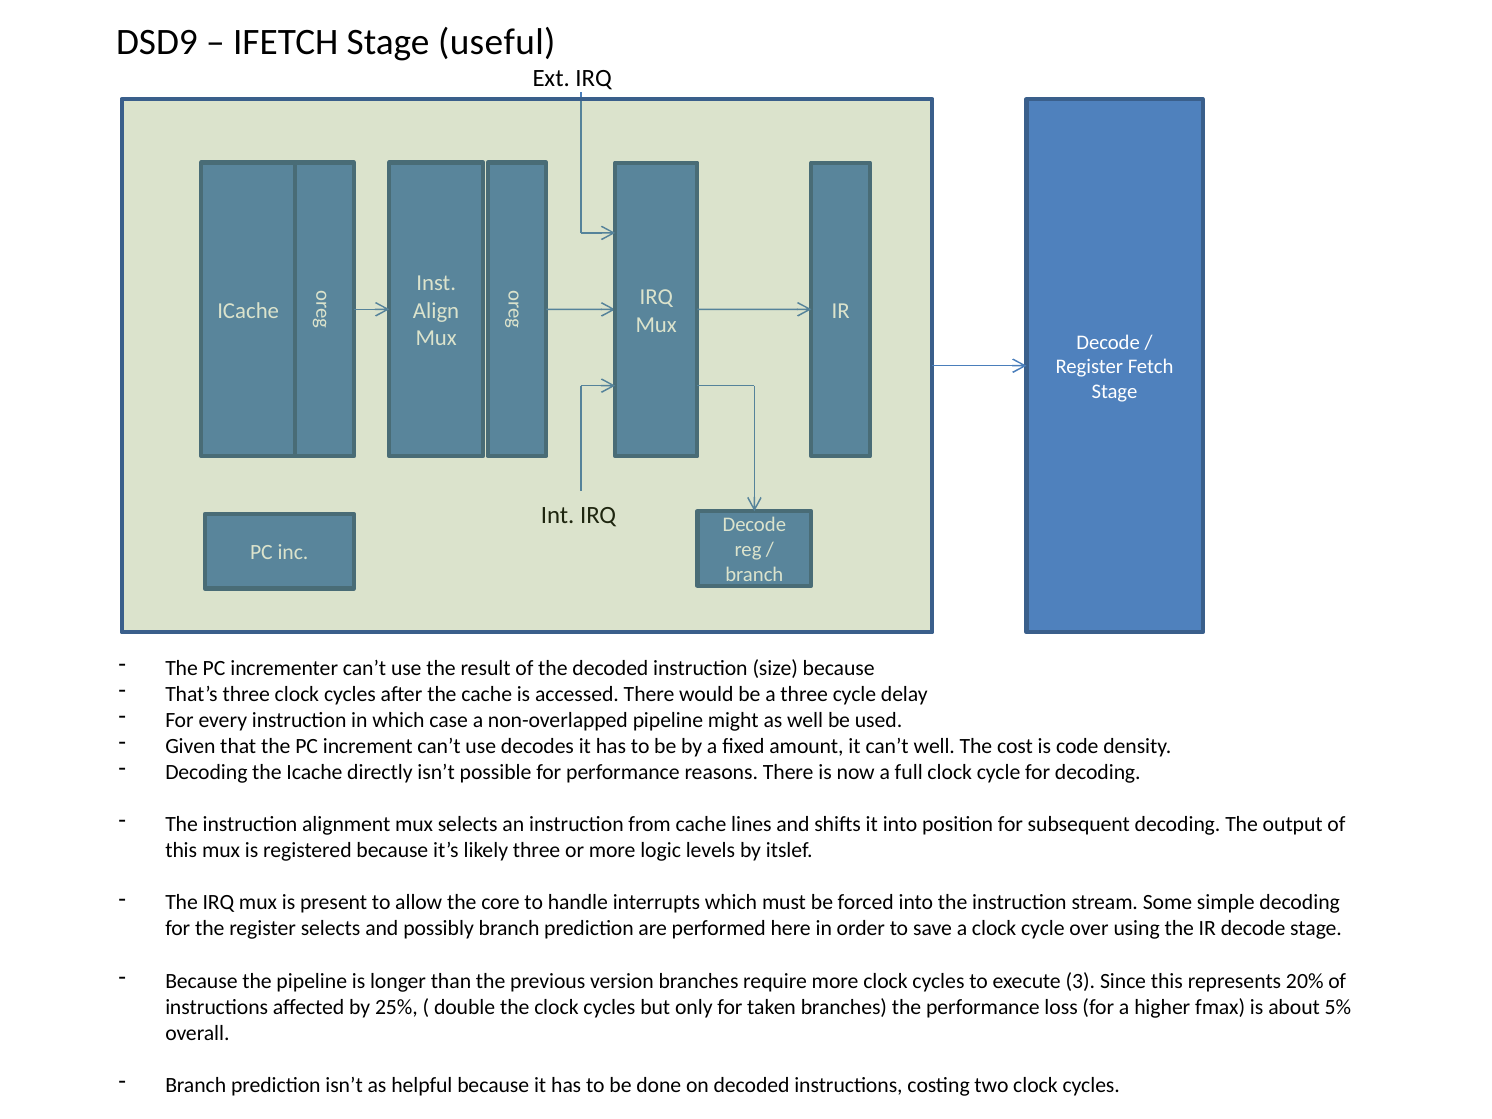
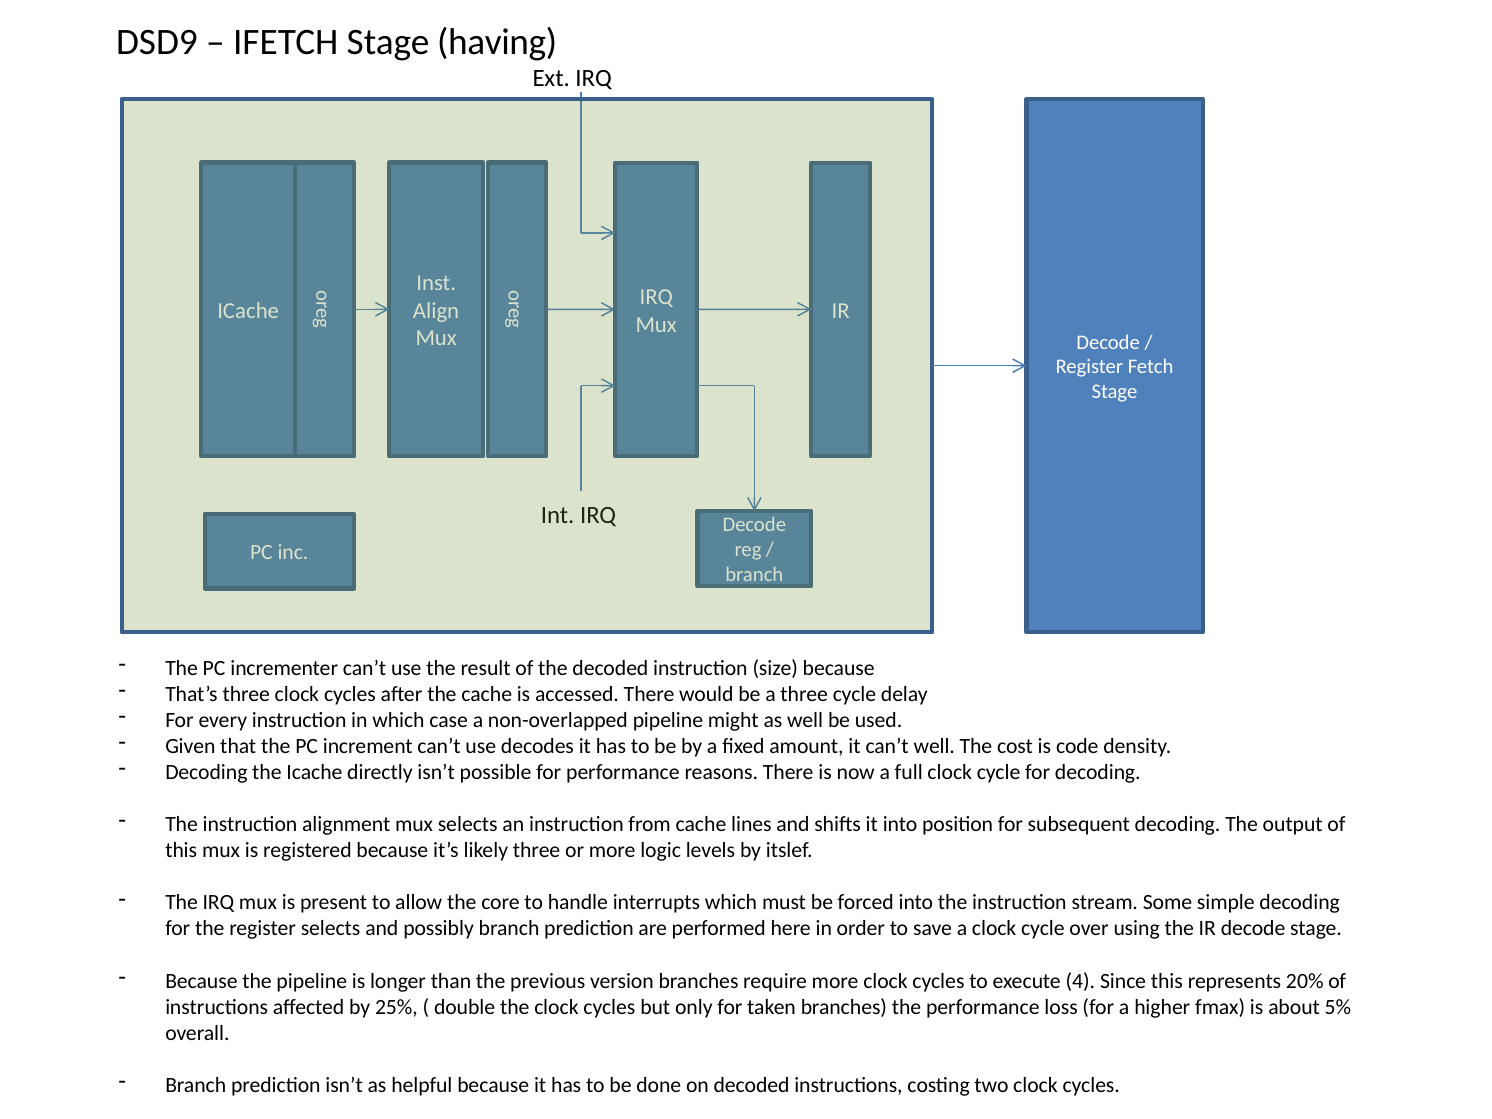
useful: useful -> having (497, 42)
3: 3 -> 4 (1080, 981)
